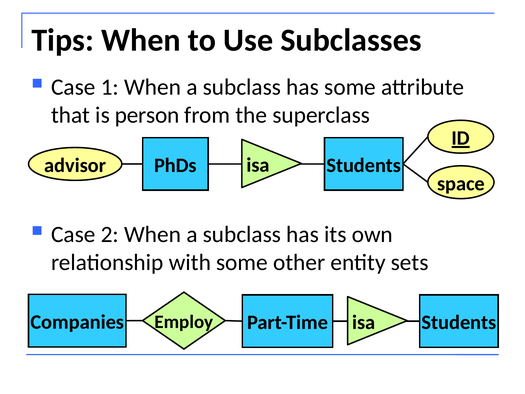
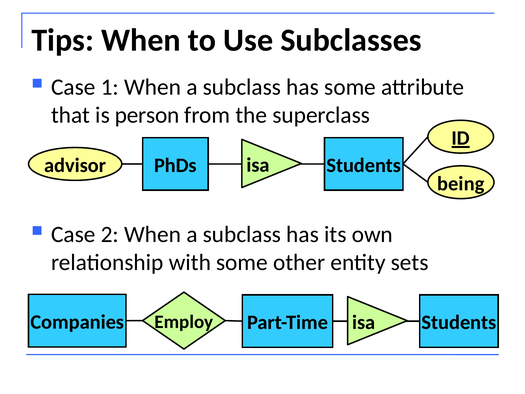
space: space -> being (461, 184)
